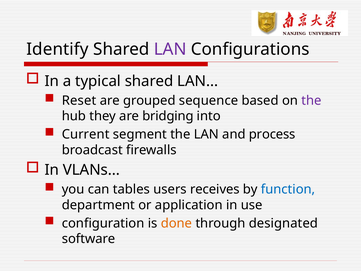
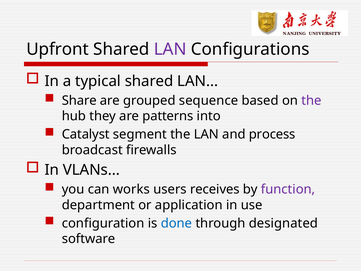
Identify: Identify -> Upfront (58, 49)
Reset: Reset -> Share (79, 100)
bridging: bridging -> patterns (168, 116)
Current: Current -> Catalyst (86, 134)
tables: tables -> works (131, 189)
function colour: blue -> purple (288, 189)
done colour: orange -> blue (176, 223)
